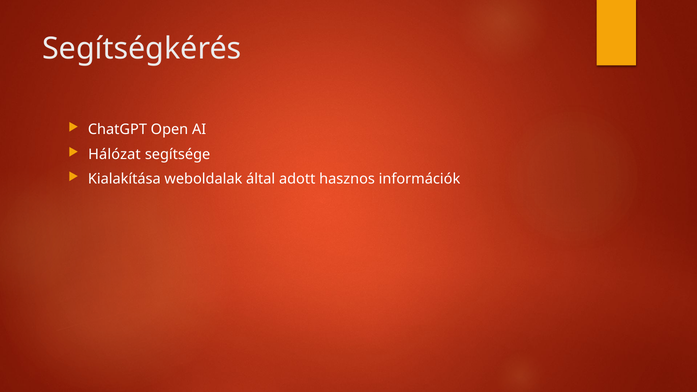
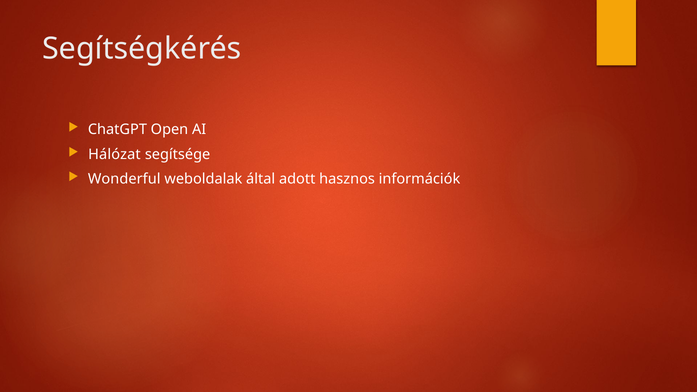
Kialakítása: Kialakítása -> Wonderful (124, 179)
